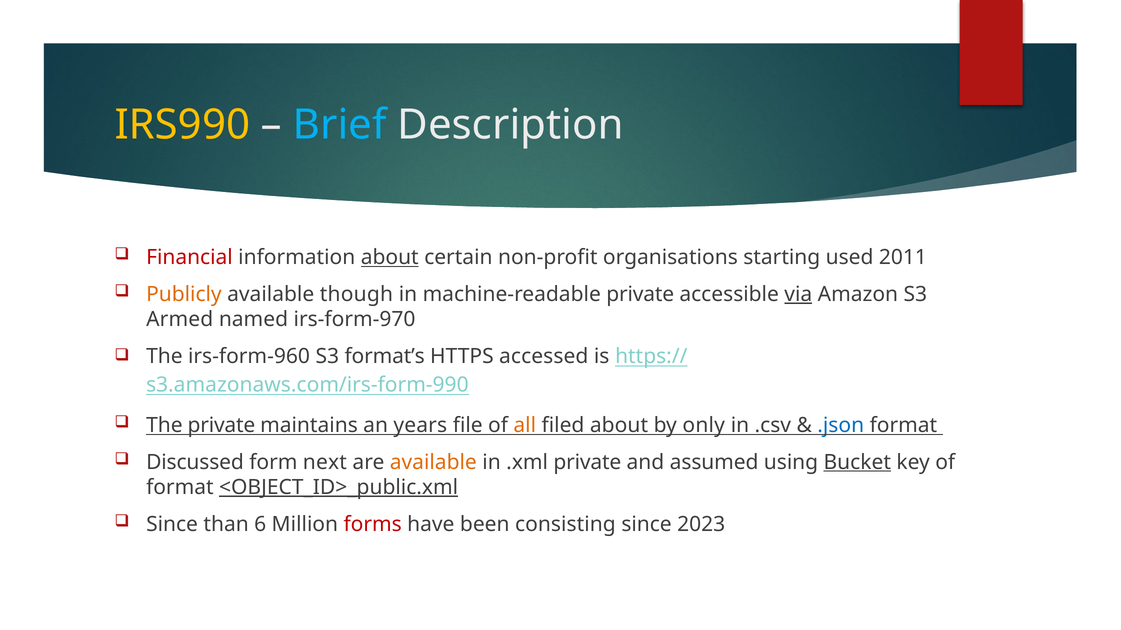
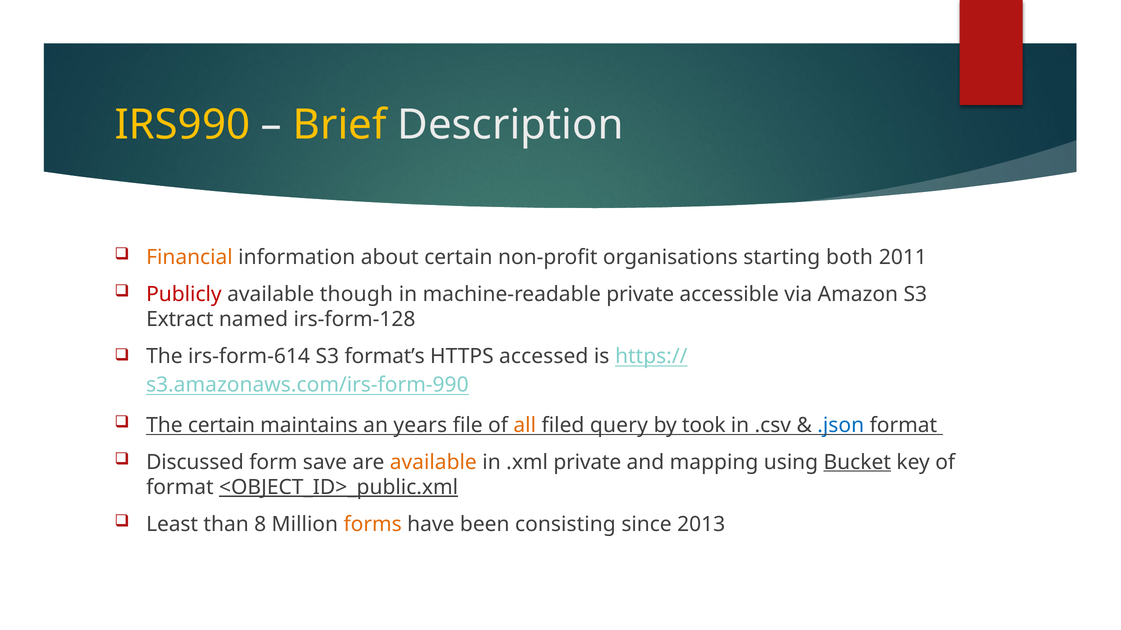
Brief colour: light blue -> yellow (340, 125)
Financial colour: red -> orange (189, 258)
about underline: present -> none (390, 258)
used: used -> both (849, 258)
Publicly colour: orange -> red (184, 295)
via underline: present -> none (798, 295)
Armed: Armed -> Extract (180, 320)
irs-form-970: irs-form-970 -> irs-form-128 (355, 320)
irs-form-960: irs-form-960 -> irs-form-614 (249, 357)
The private: private -> certain (221, 426)
filed about: about -> query (619, 426)
only: only -> took (704, 426)
next: next -> save (325, 462)
assumed: assumed -> mapping (714, 462)
Since: Since -> Least (172, 525)
6: 6 -> 8 (260, 525)
forms colour: red -> orange (373, 525)
2023: 2023 -> 2013 (701, 525)
